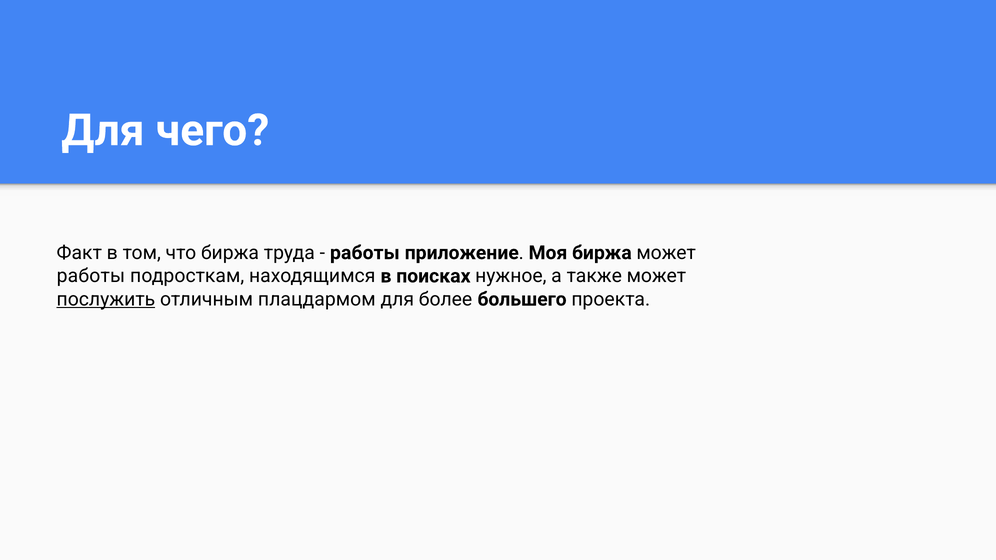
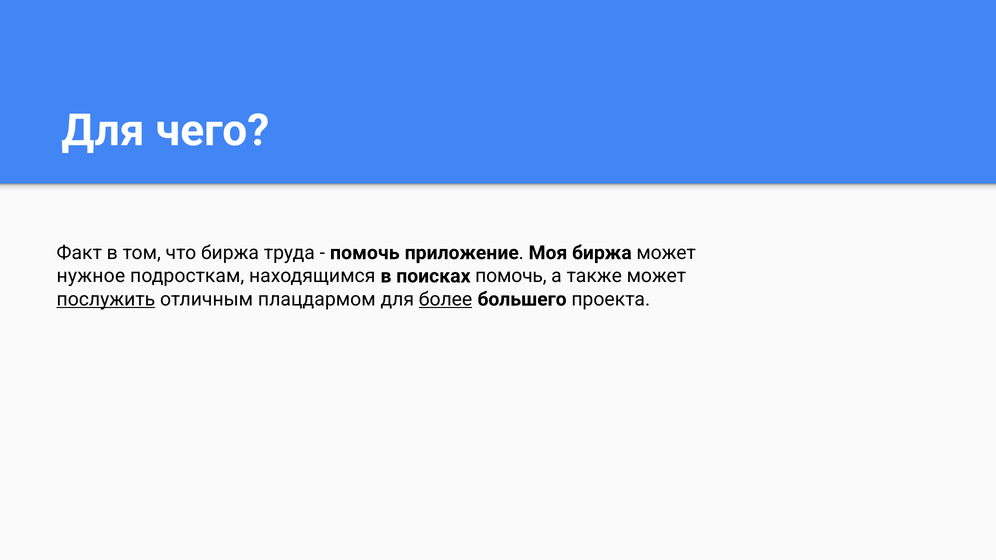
работы: работы -> помочь (365, 253)
работы: работы -> нужное (91, 276)
поисках нужное: нужное -> помочь (511, 276)
более underline: none -> present (446, 299)
